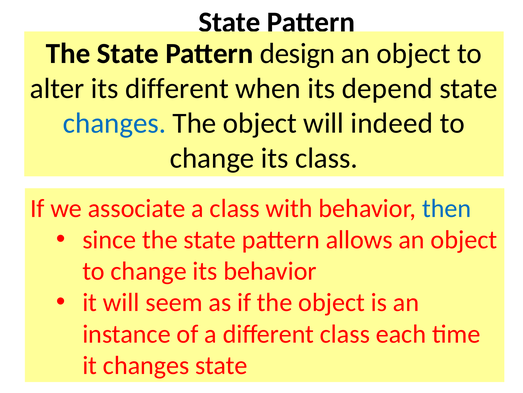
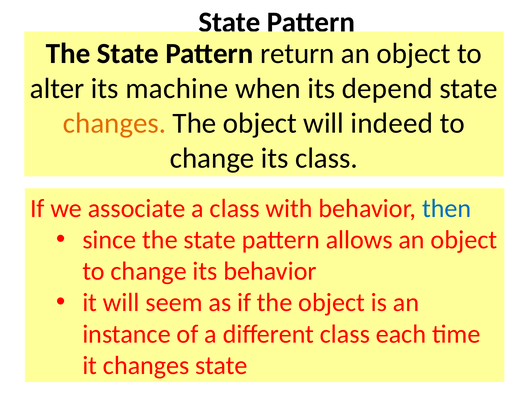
design: design -> return (297, 53)
its different: different -> machine (177, 88)
changes colour: blue -> orange (114, 123)
